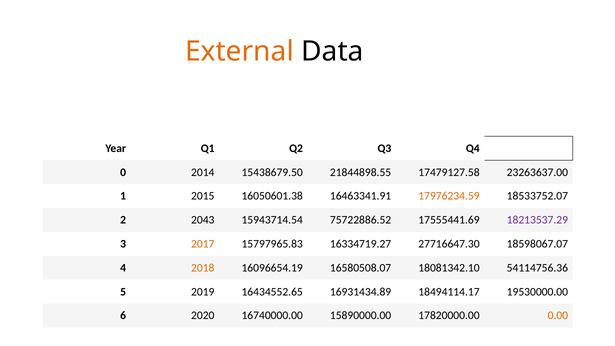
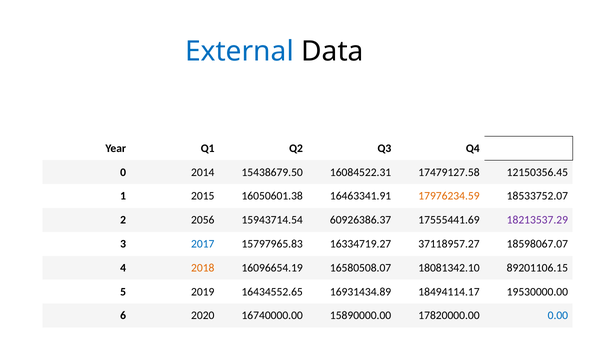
External colour: orange -> blue (240, 52)
21844898.55: 21844898.55 -> 16084522.31 (361, 172)
23263637.00: 23263637.00 -> 12150356.45 (537, 172)
2043: 2043 -> 2056 (203, 220)
75722886.52: 75722886.52 -> 60926386.37 (361, 220)
2017 colour: orange -> blue (203, 244)
27716647.30: 27716647.30 -> 37118957.27 (449, 244)
54114756.36: 54114756.36 -> 89201106.15 (537, 268)
0.00 colour: orange -> blue (558, 316)
